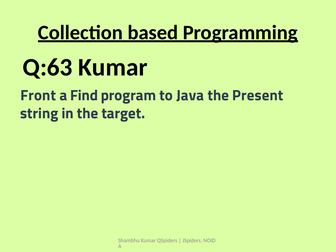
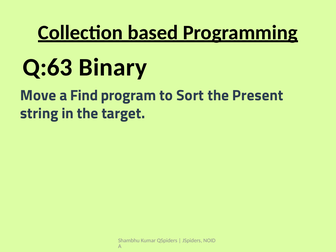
Q:63 Kumar: Kumar -> Binary (113, 67)
Front: Front -> Move (38, 96)
Java: Java -> Sort (190, 96)
